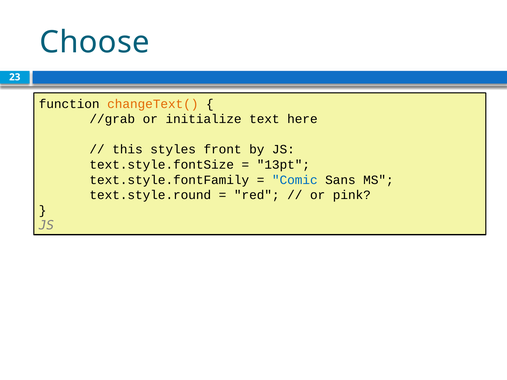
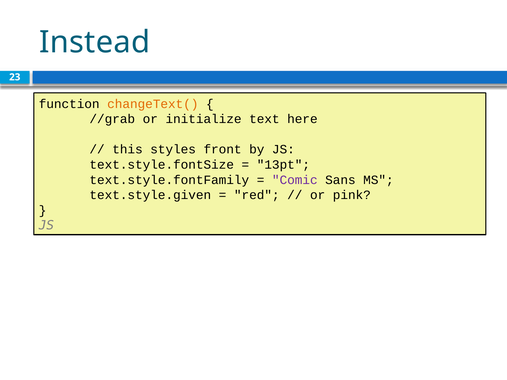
Choose: Choose -> Instead (95, 42)
Comic colour: blue -> purple (295, 180)
text.style.round: text.style.round -> text.style.given (150, 195)
